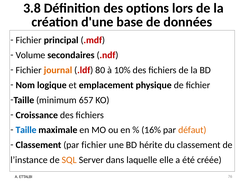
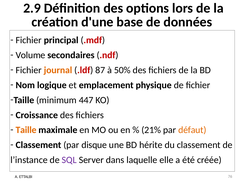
3.8: 3.8 -> 2.9 (32, 8)
80: 80 -> 87 (100, 70)
10%: 10% -> 50% (122, 70)
657: 657 -> 447 (86, 100)
Taille colour: blue -> orange (26, 130)
16%: 16% -> 21% (151, 130)
par fichier: fichier -> disque (94, 145)
SQL colour: orange -> purple (69, 160)
